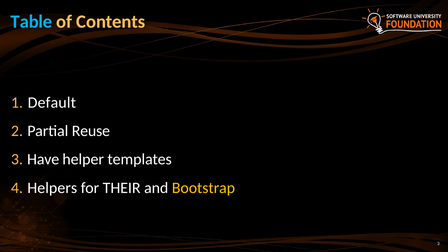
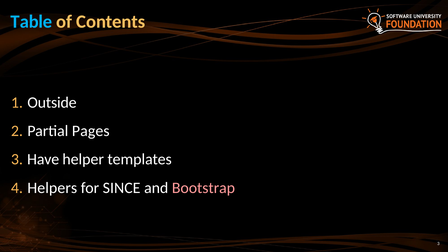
Default: Default -> Outside (52, 103)
Reuse: Reuse -> Pages (91, 131)
THEIR: THEIR -> SINCE (122, 188)
Bootstrap colour: yellow -> pink (203, 188)
